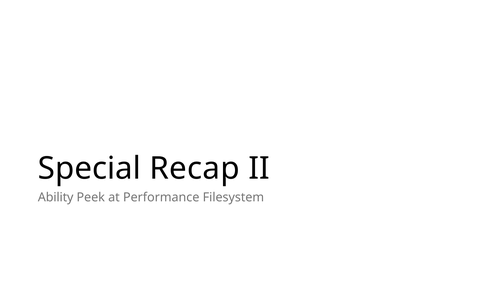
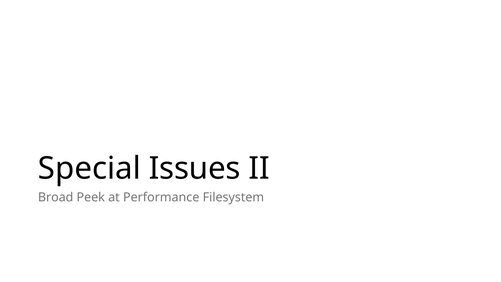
Recap: Recap -> Issues (195, 168)
Ability: Ability -> Broad (56, 197)
